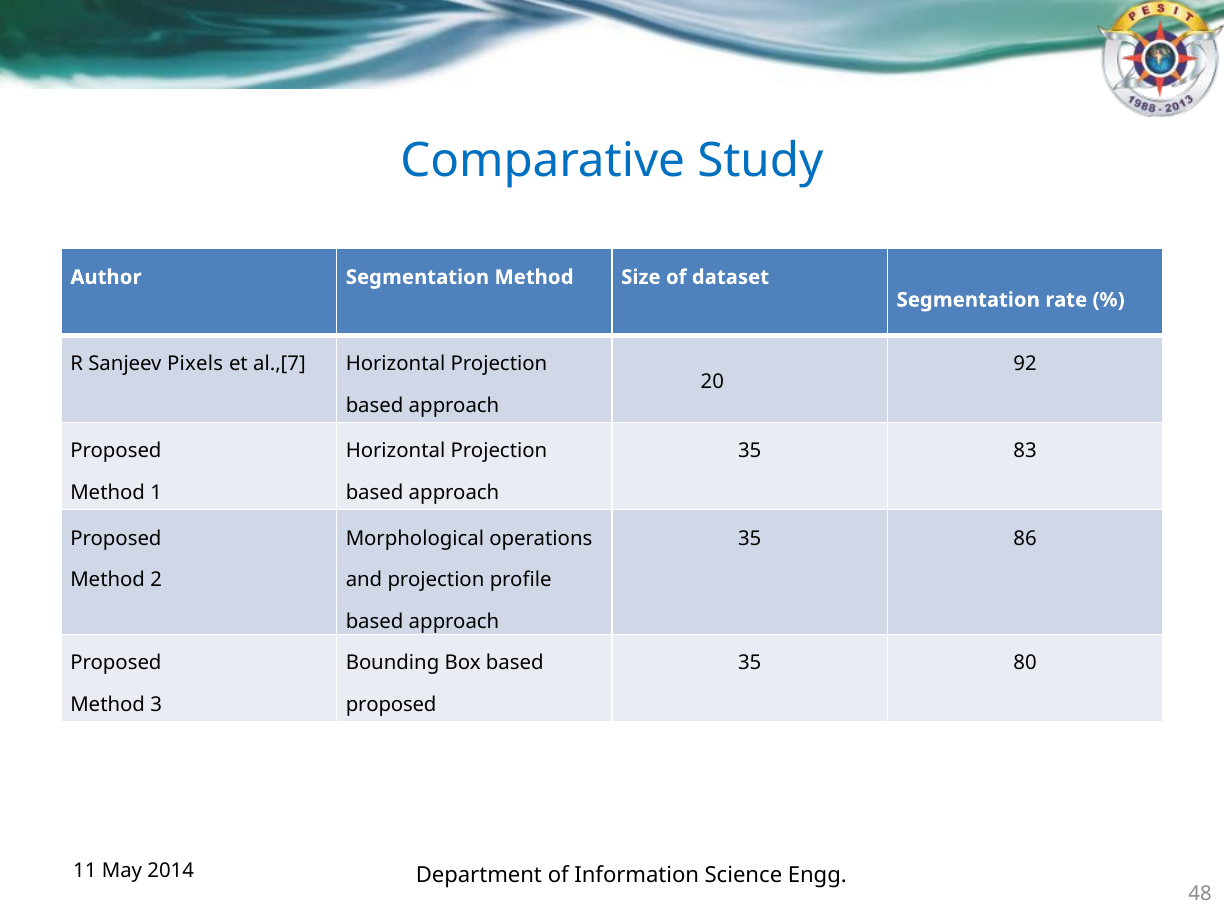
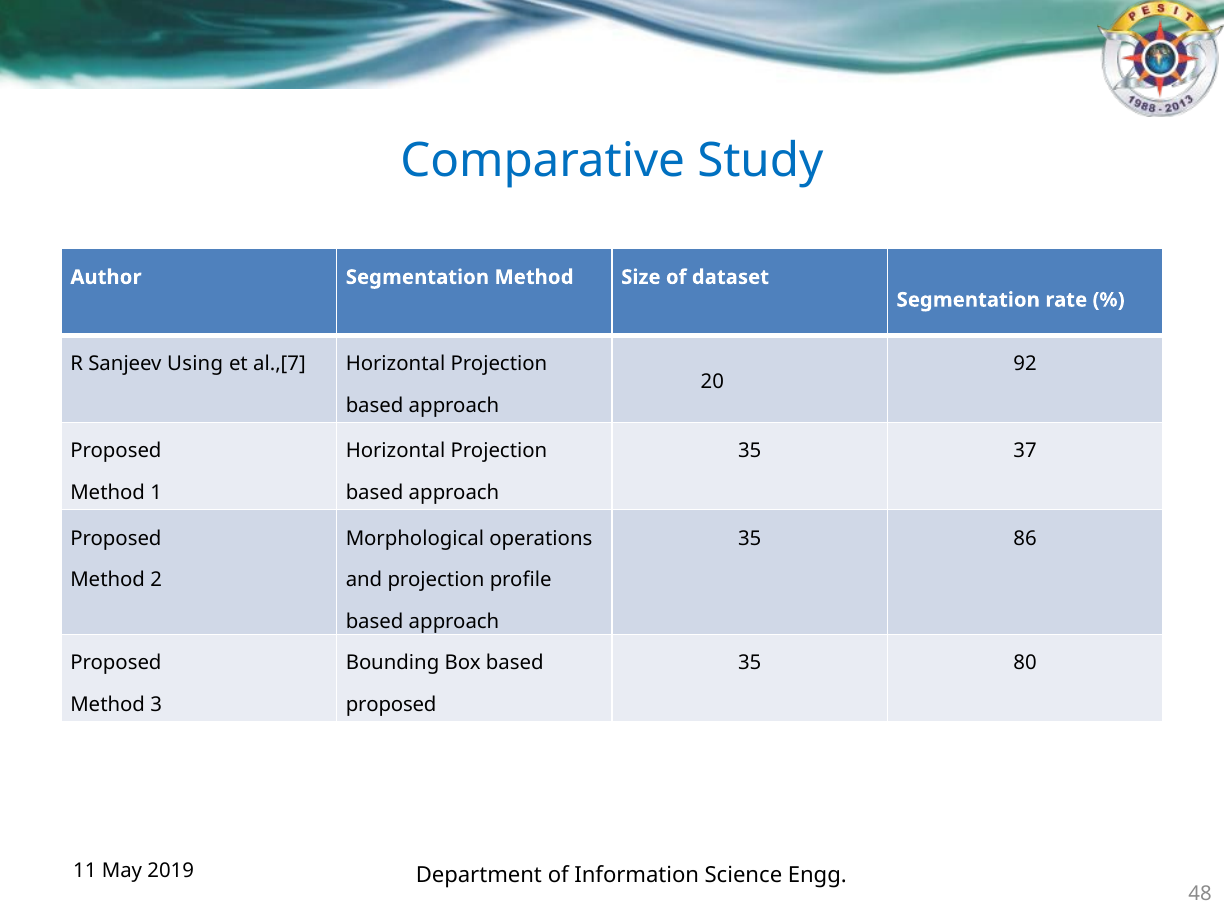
Pixels: Pixels -> Using (195, 364)
83: 83 -> 37 (1025, 451)
2014: 2014 -> 2019 (171, 871)
